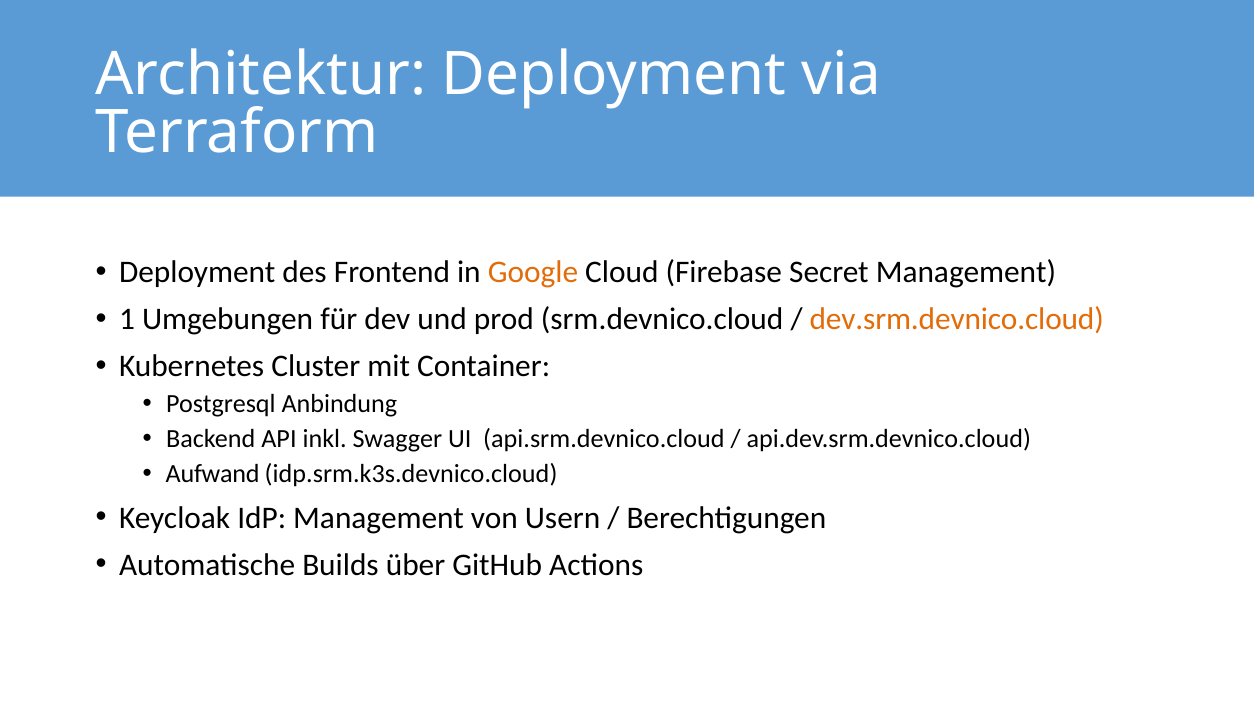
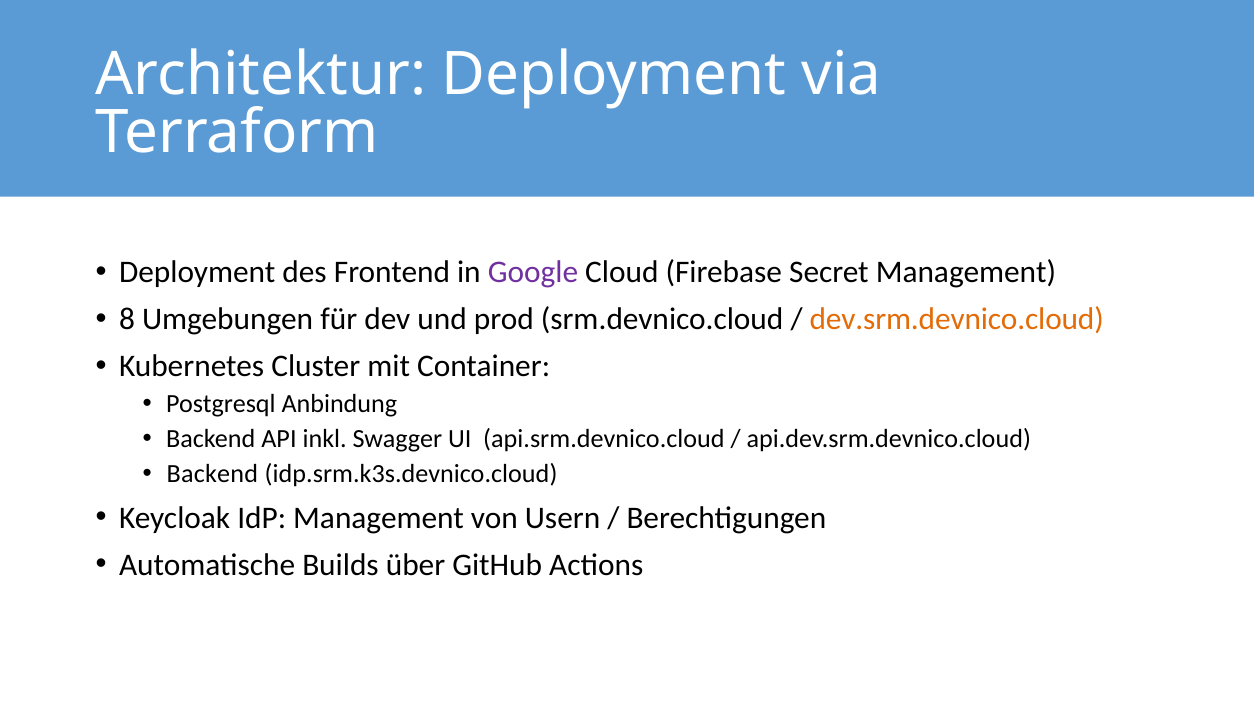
Google colour: orange -> purple (533, 272)
1: 1 -> 8 (127, 319)
Aufwand: Aufwand -> Backend (212, 473)
